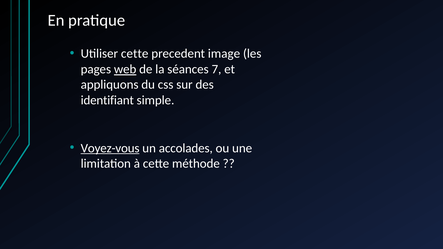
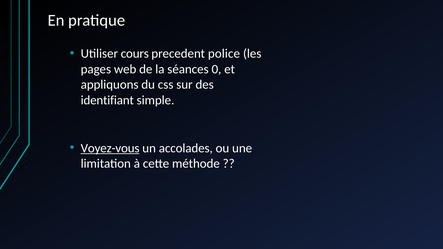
Utiliser cette: cette -> cours (135, 54)
image: image -> police (224, 54)
web underline: present -> none (125, 69)
7: 7 -> 0 (216, 69)
